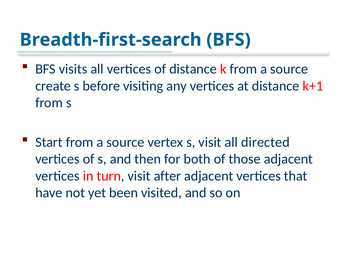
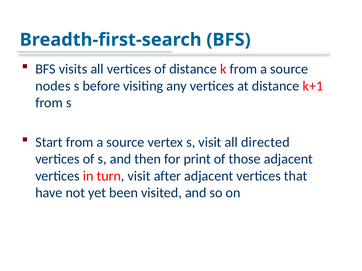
create: create -> nodes (53, 86)
both: both -> print (197, 159)
